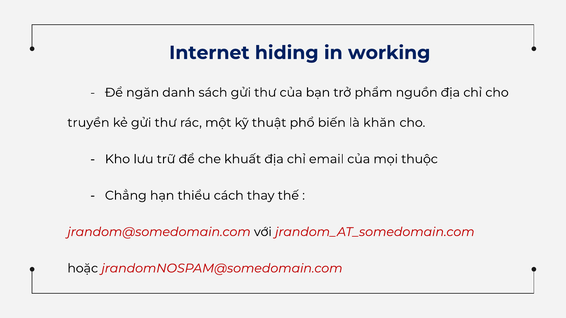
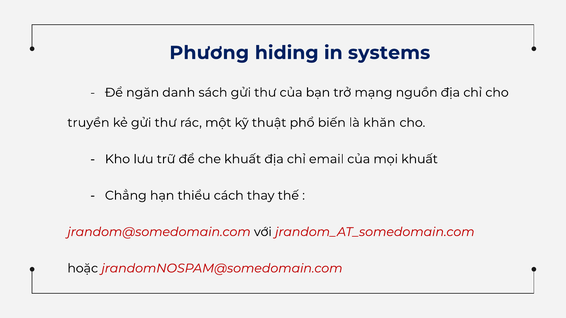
Internet: Internet -> Phương (209, 53)
working: working -> systems (389, 53)
phẩm: phẩm -> mạng (373, 93)
mọi thuộc: thuộc -> khuất (420, 159)
